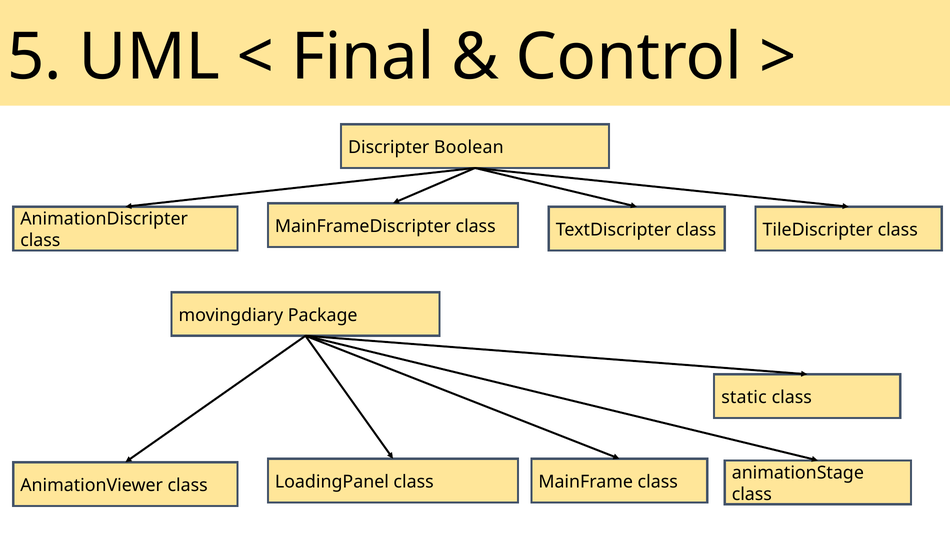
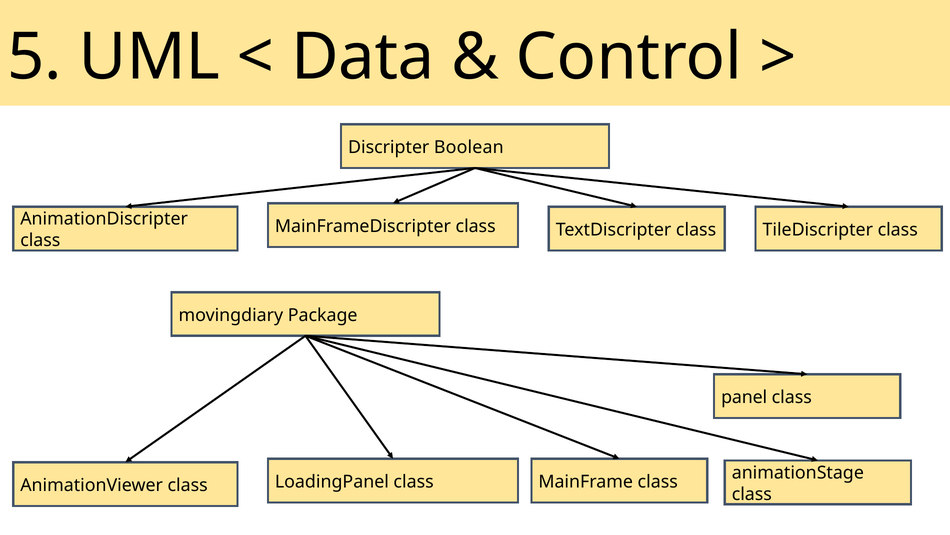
Final: Final -> Data (363, 57)
static: static -> panel (744, 397)
